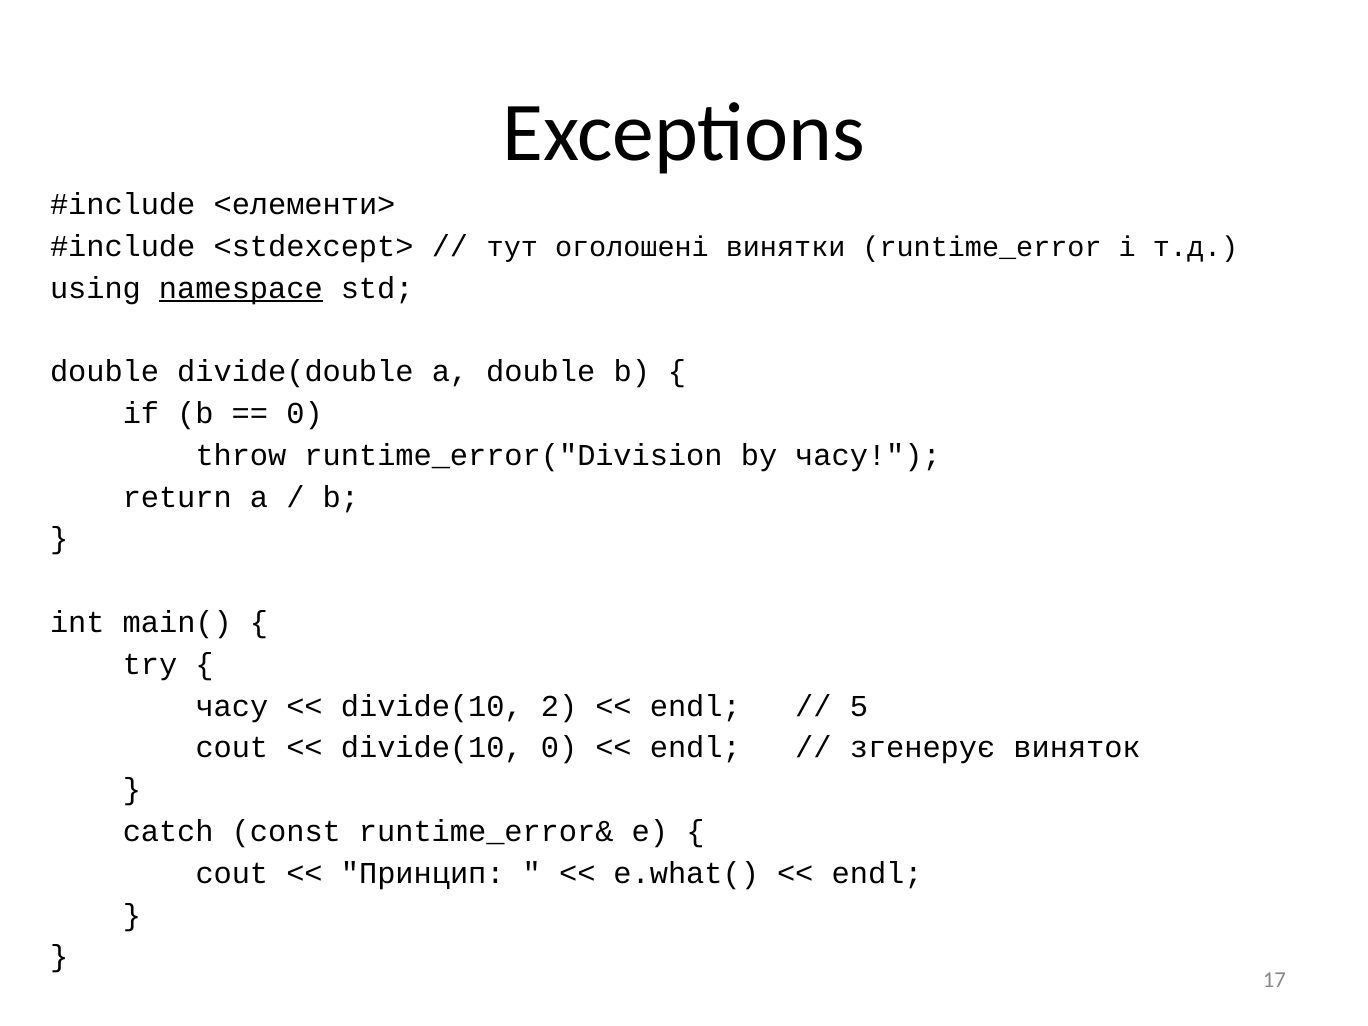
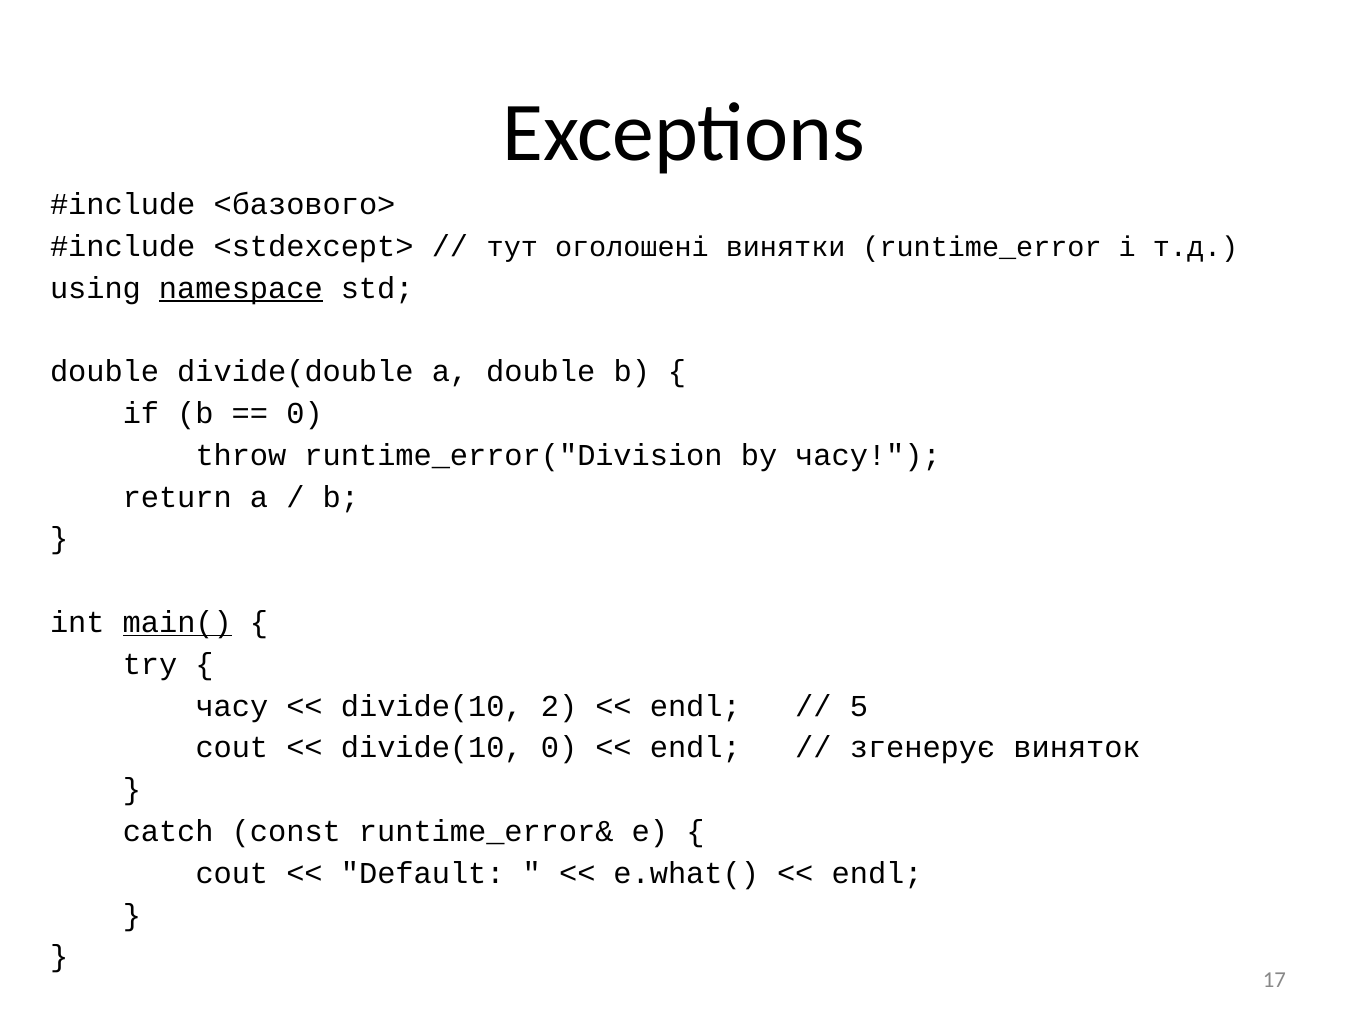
<елементи>: <елементи> -> <базового> (305, 205)
main( underline: none -> present (177, 622)
Принцип: Принцип -> Default (423, 873)
